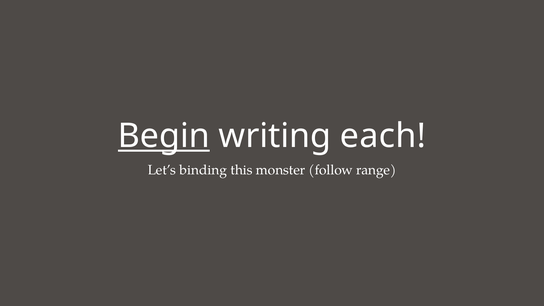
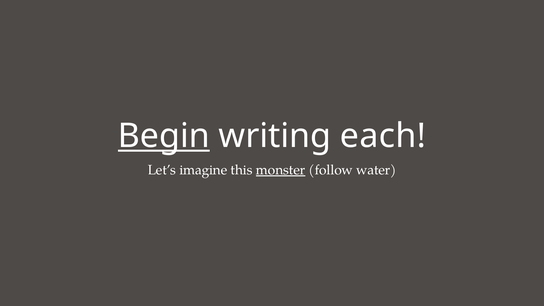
binding: binding -> imagine (203, 170)
monster underline: none -> present (281, 170)
range: range -> water (376, 170)
